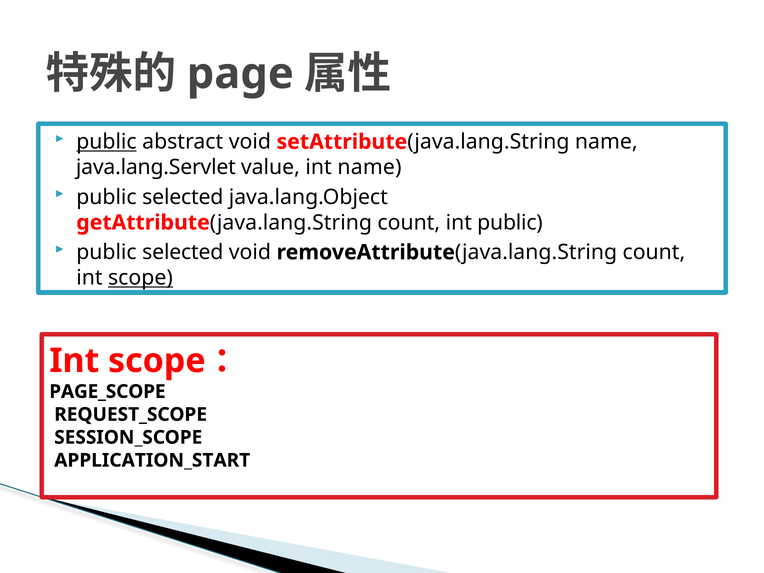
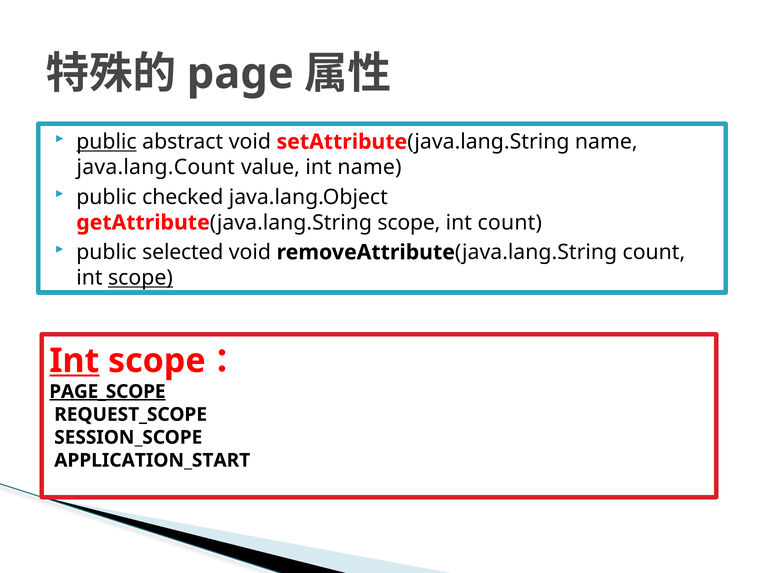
java.lang.Servlet: java.lang.Servlet -> java.lang.Count (156, 167)
selected: selected -> checked (183, 197)
count: count -> scope (409, 223)
int public: public -> count (510, 223)
Int underline: none -> present (74, 361)
PAGE_SCOPE underline: none -> present (107, 392)
